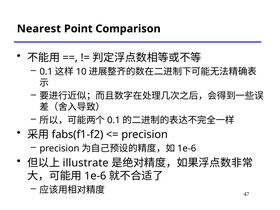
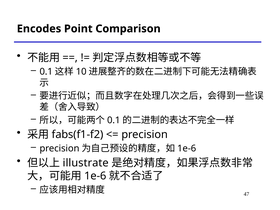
Nearest: Nearest -> Encodes (39, 29)
